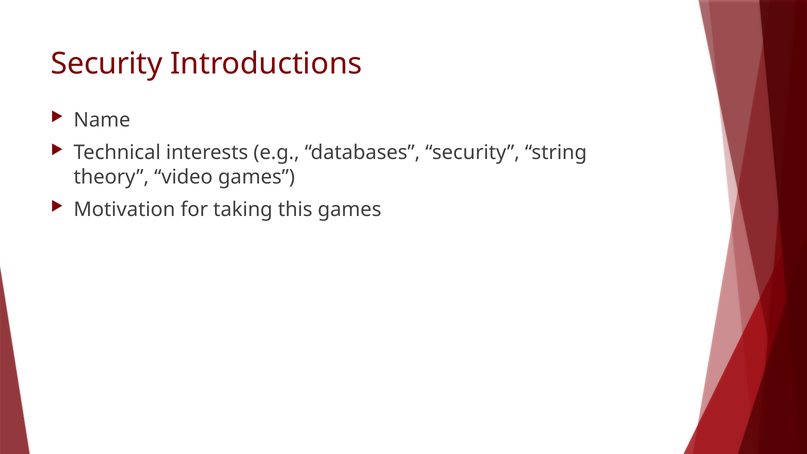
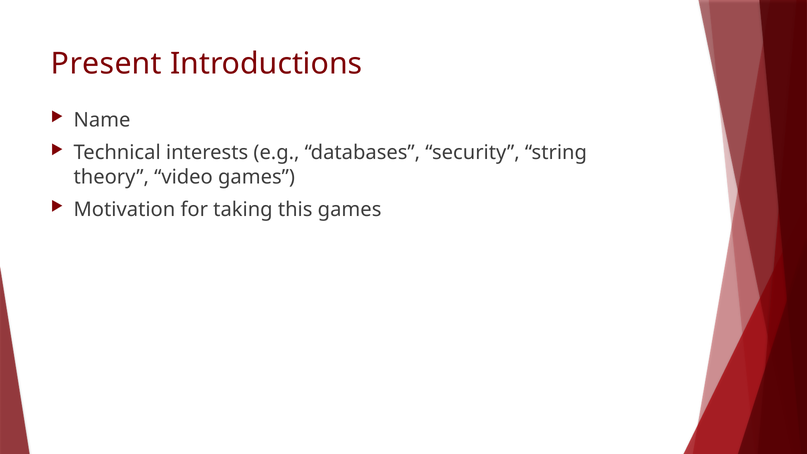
Security: Security -> Present (106, 64)
